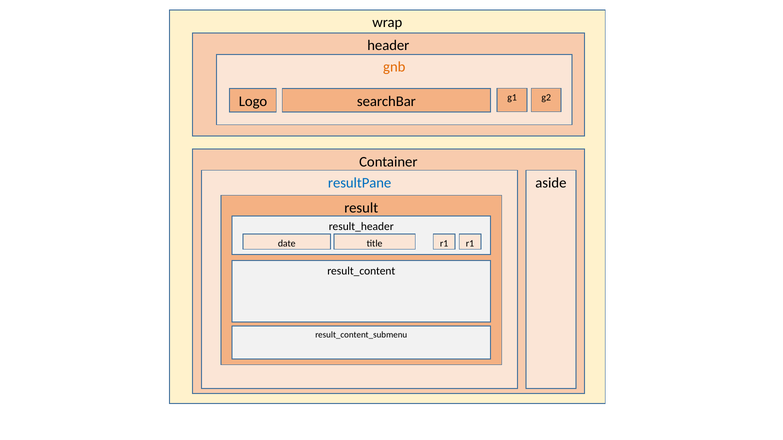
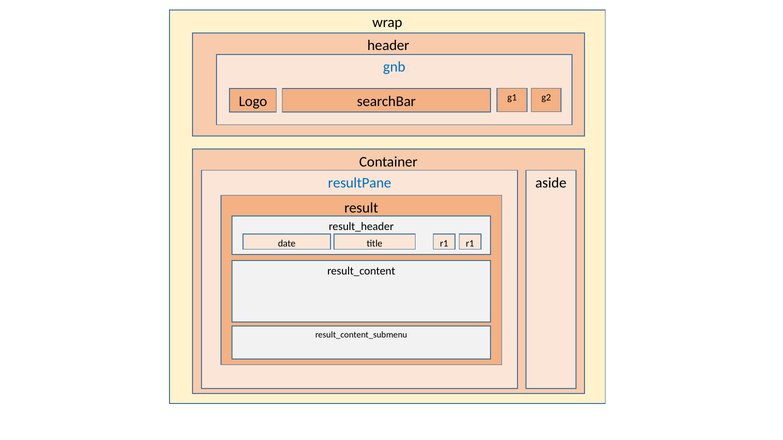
gnb colour: orange -> blue (394, 67)
